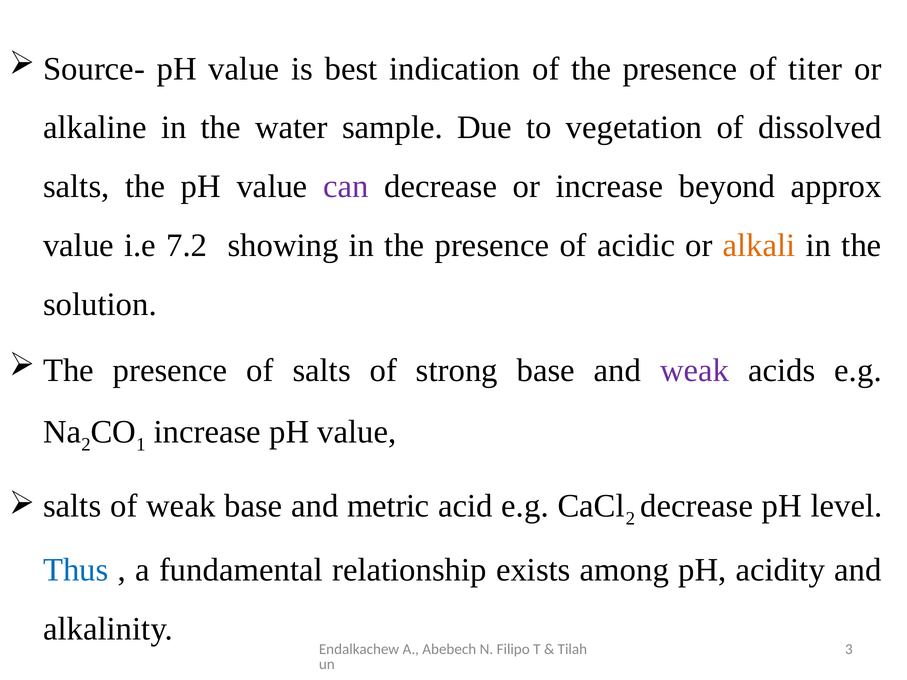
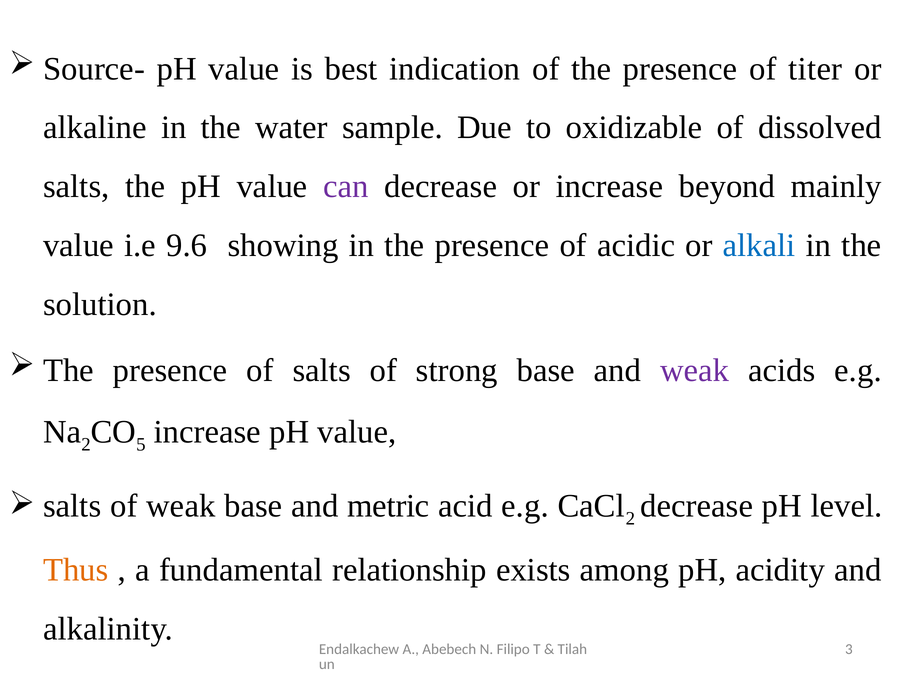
vegetation: vegetation -> oxidizable (634, 128)
approx: approx -> mainly (836, 187)
7.2: 7.2 -> 9.6 (187, 246)
alkali colour: orange -> blue (759, 246)
1: 1 -> 5 (141, 445)
Thus colour: blue -> orange (76, 570)
